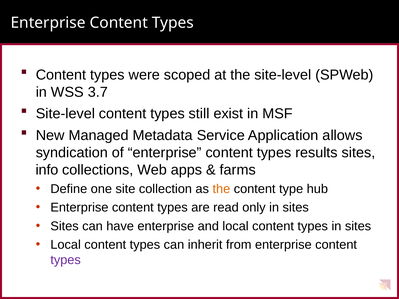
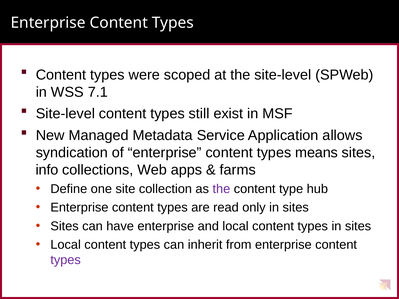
3.7: 3.7 -> 7.1 (98, 92)
results: results -> means (317, 153)
the colour: orange -> purple (221, 189)
